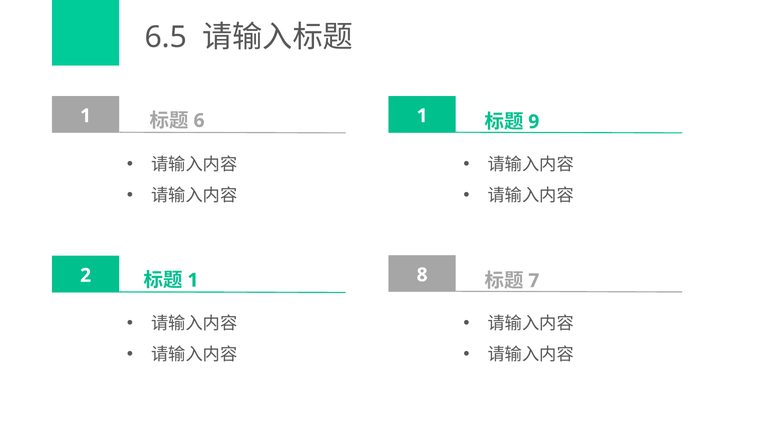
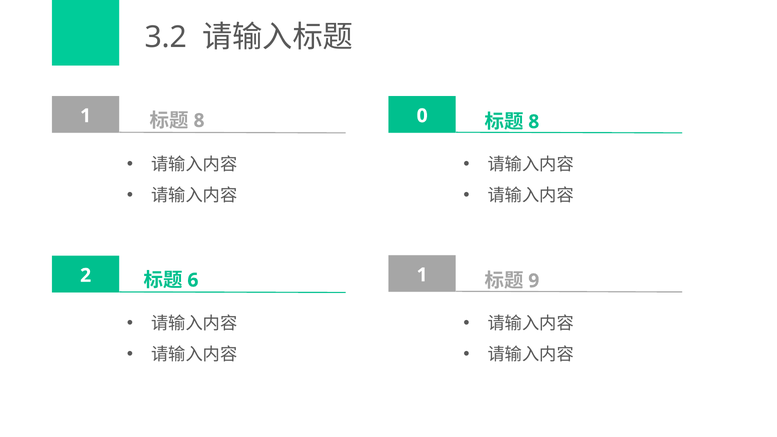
6.5: 6.5 -> 3.2 (166, 37)
1 1: 1 -> 0 (422, 116)
6: 6 -> 8 (199, 121)
9: 9 -> 8 (534, 122)
2 8: 8 -> 1 (422, 275)
1: 1 -> 6 (193, 280)
7: 7 -> 9 (534, 281)
